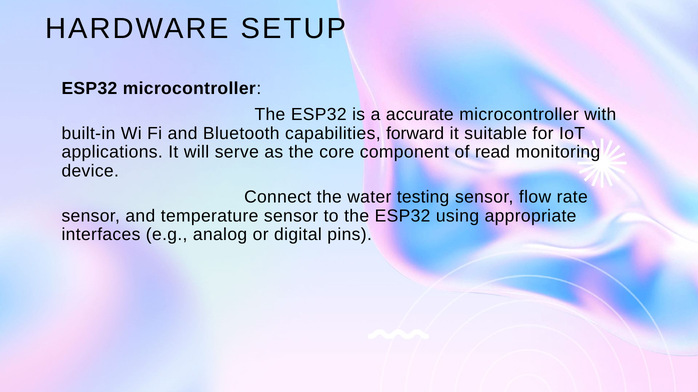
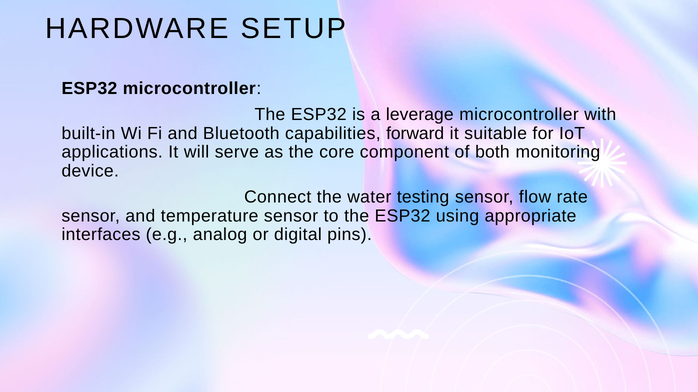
accurate: accurate -> leverage (420, 115)
read: read -> both (492, 152)
